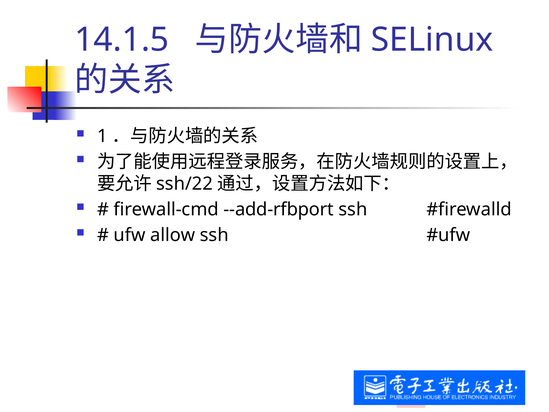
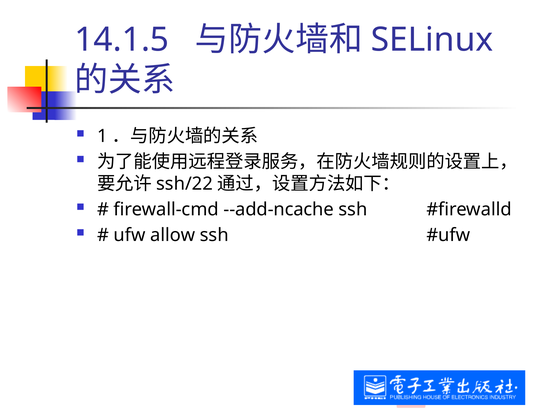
--add-rfbport: --add-rfbport -> --add-ncache (279, 209)
